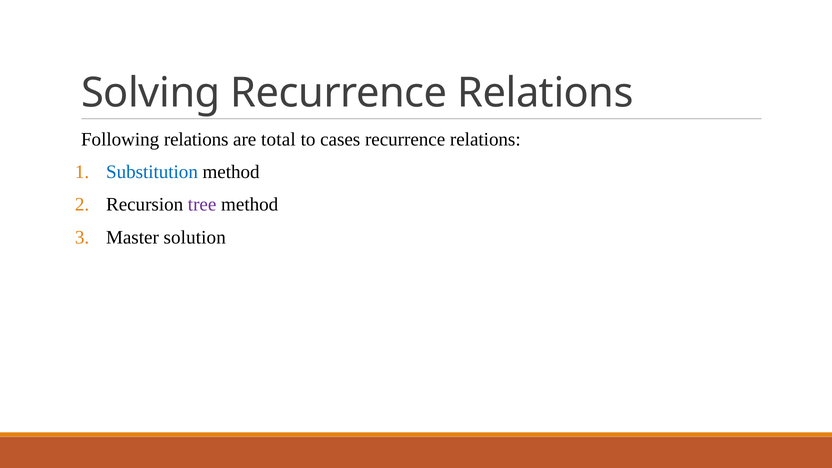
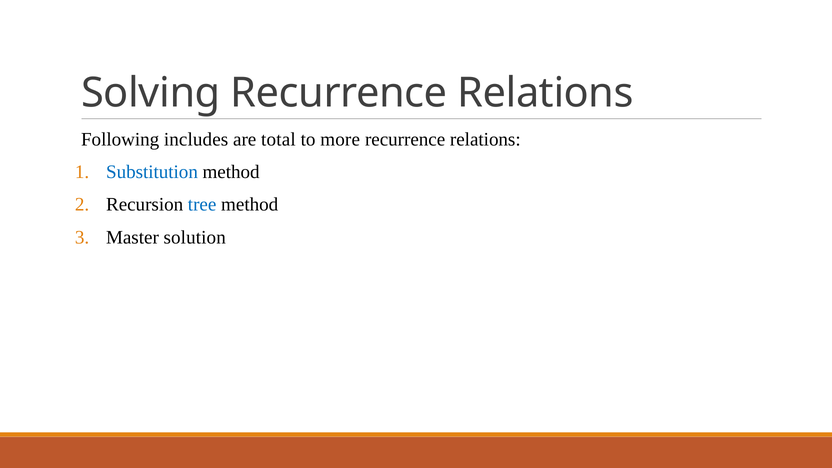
Following relations: relations -> includes (196, 139)
cases: cases -> more (340, 139)
tree colour: purple -> blue (202, 205)
